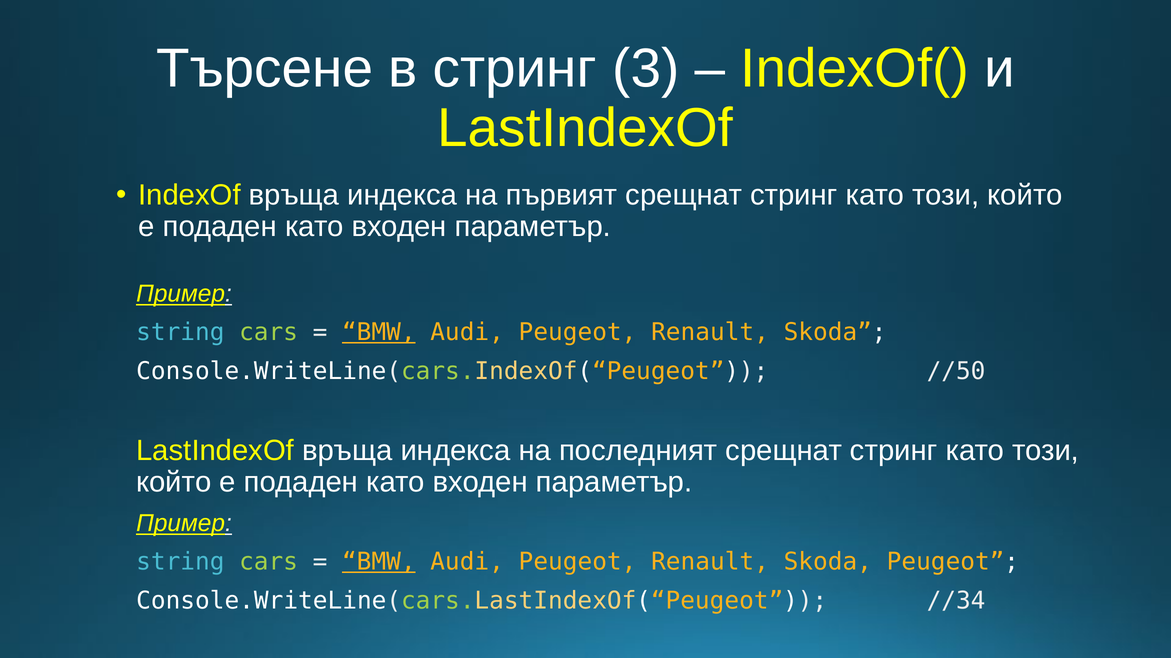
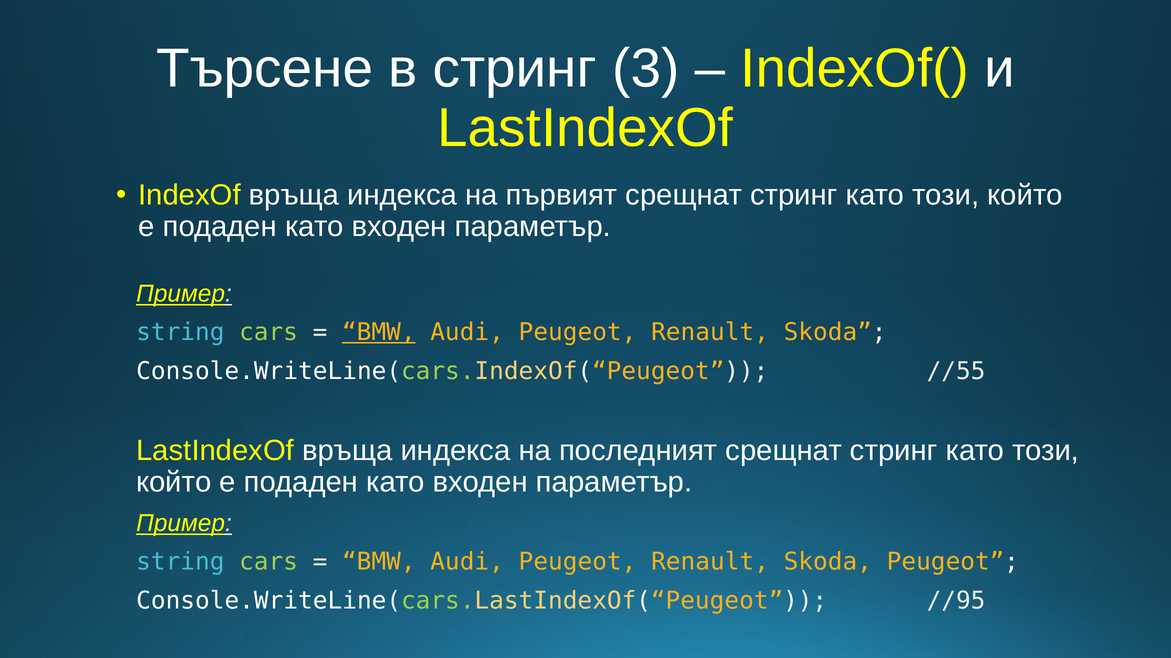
//50: //50 -> //55 (956, 371)
BMW underline: present -> none (379, 563)
//34: //34 -> //95 (956, 601)
